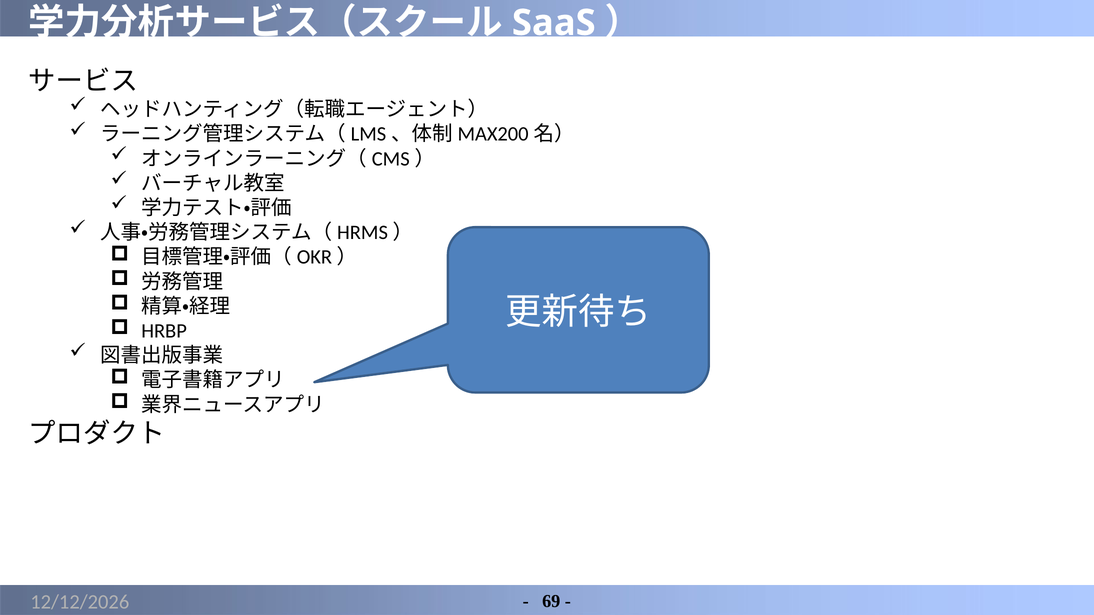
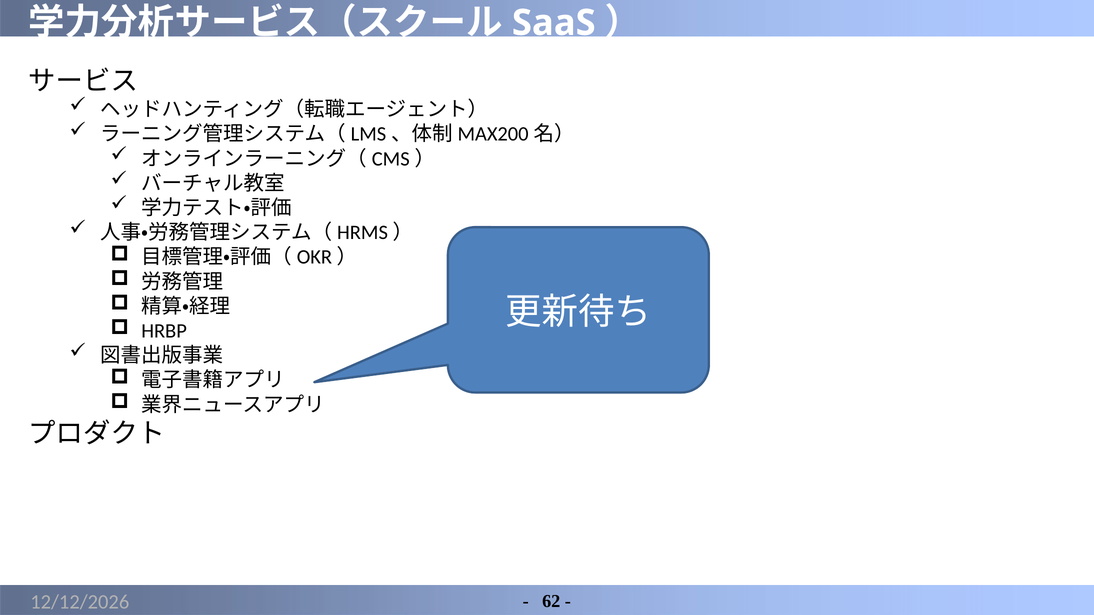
69: 69 -> 62 (551, 601)
